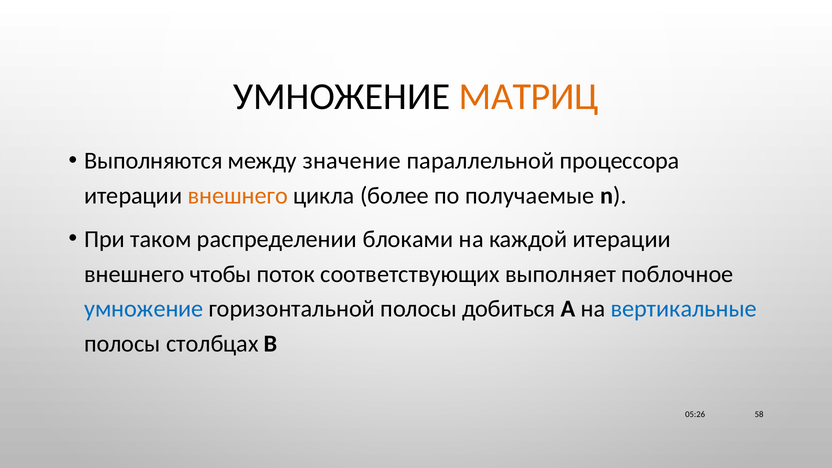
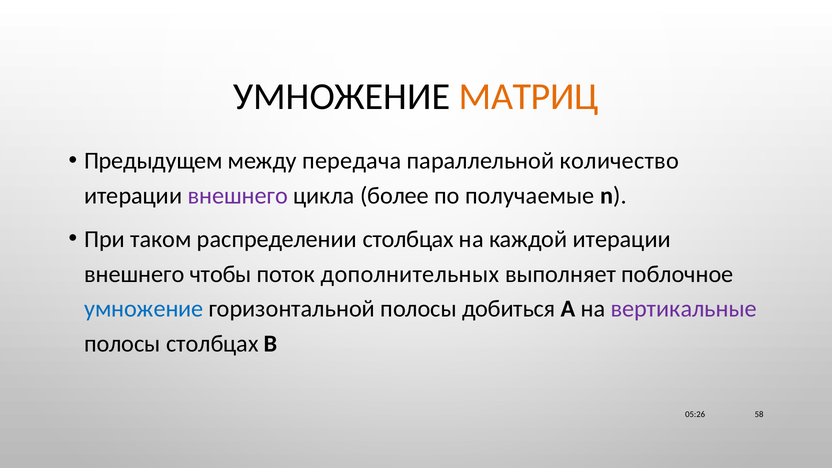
Выполняются: Выполняются -> Предыдущем (153, 161)
значение: значение -> передача (352, 161)
процессора: процессора -> количество (619, 161)
внешнего colour: orange -> purple (238, 196)
распределении блоками: блоками -> столбцах (408, 239)
соответствующих: соответствующих -> дополнительных (410, 274)
вертикальные colour: blue -> purple (684, 309)
